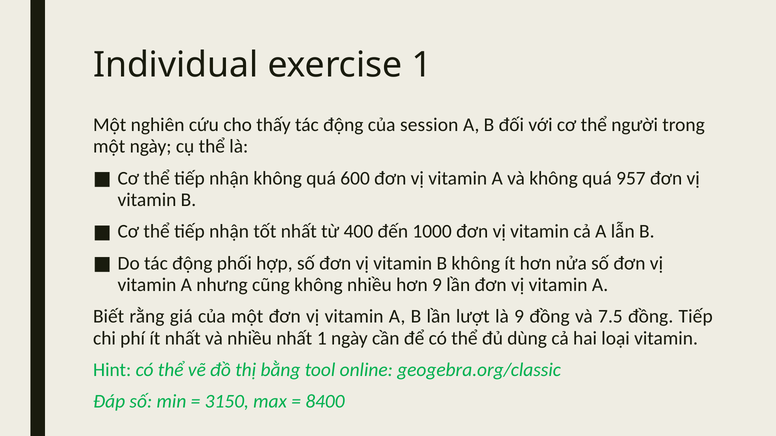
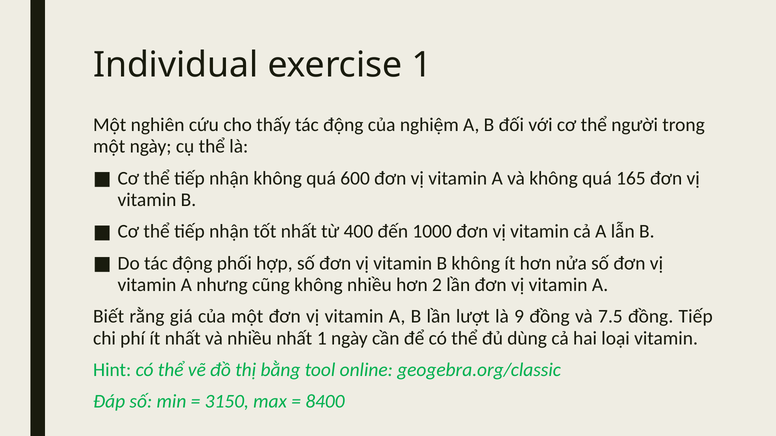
session: session -> nghiệm (429, 125)
957: 957 -> 165 (631, 178)
hơn 9: 9 -> 2 (437, 285)
